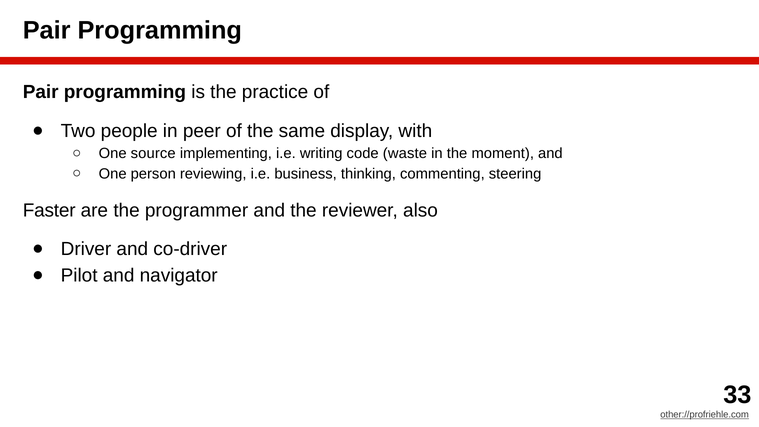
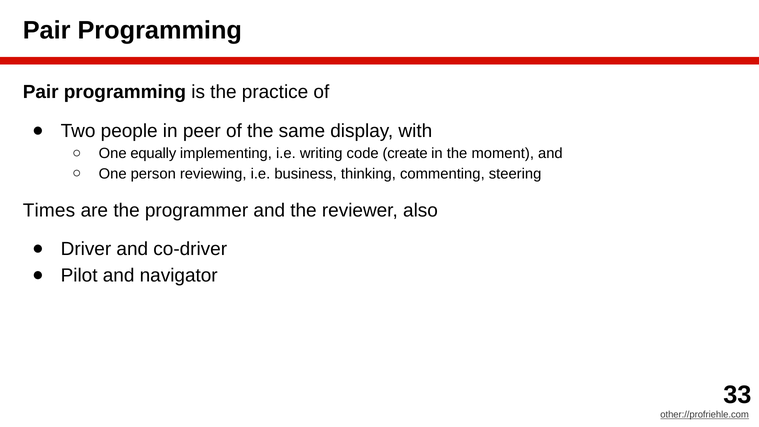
source: source -> equally (153, 153)
waste: waste -> create (405, 153)
Faster: Faster -> Times (49, 210)
